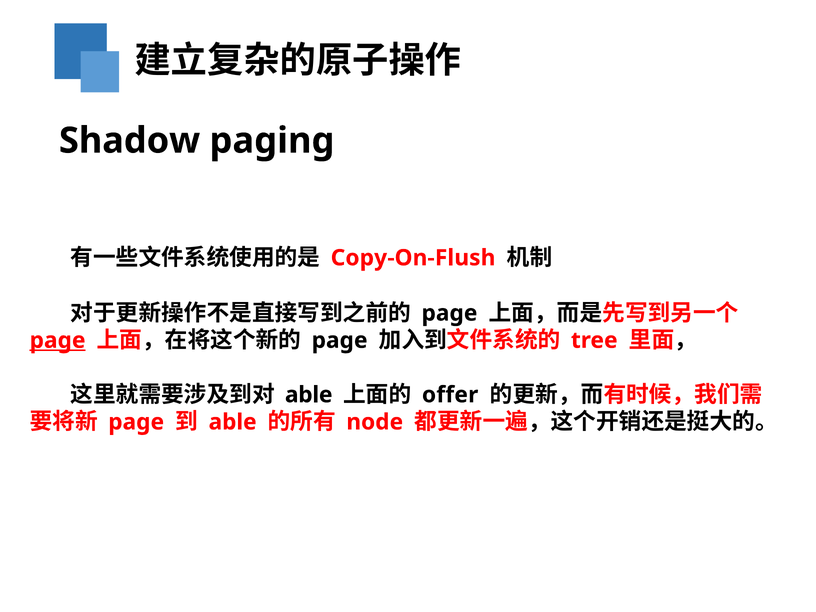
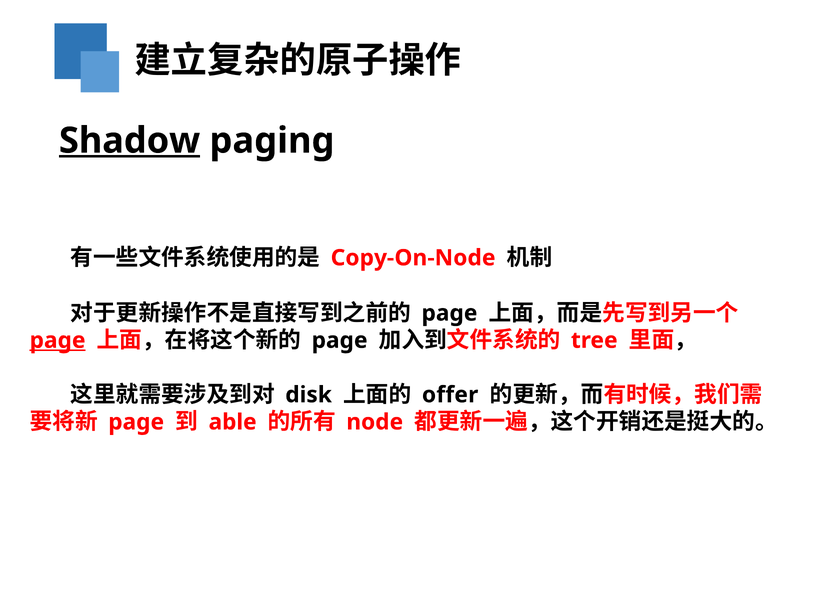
Shadow underline: none -> present (130, 141)
Copy-On-Flush: Copy-On-Flush -> Copy-On-Node (413, 258)
able: able -> disk (309, 395)
